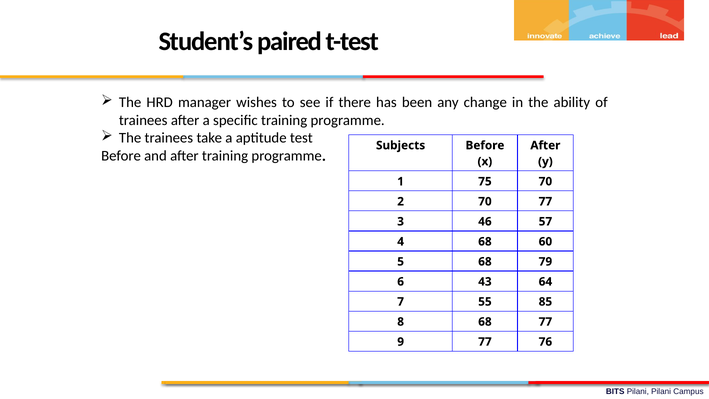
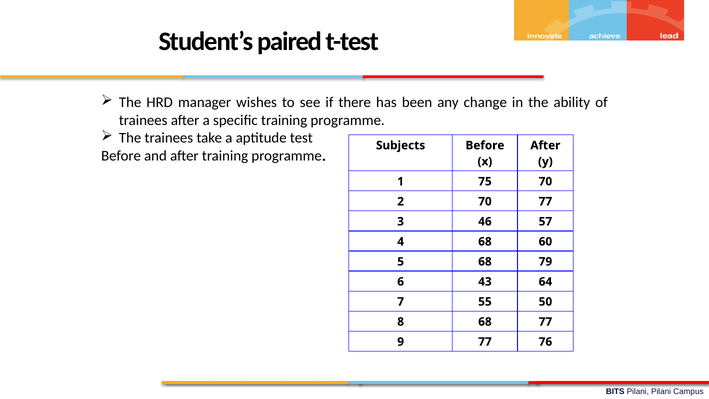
85: 85 -> 50 (545, 302)
